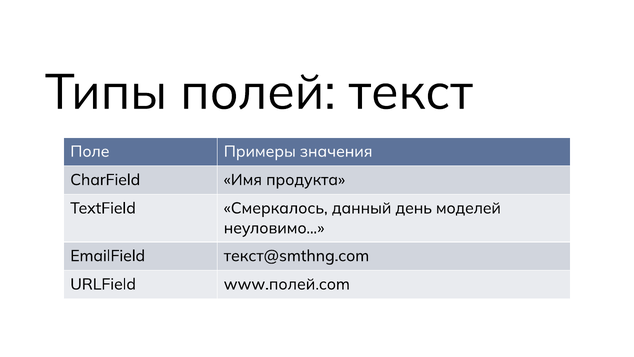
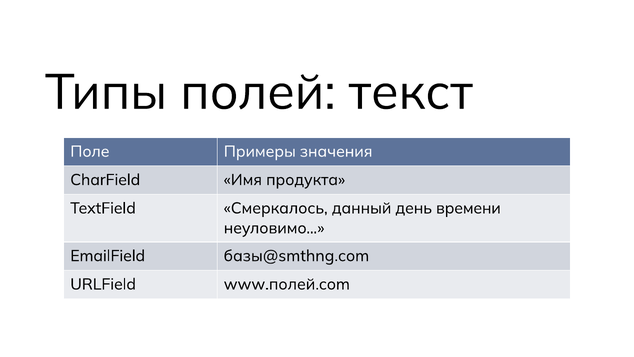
моделей: моделей -> времени (468, 208)
текст@smthng.com: текст@smthng.com -> базы@smthng.com (296, 256)
